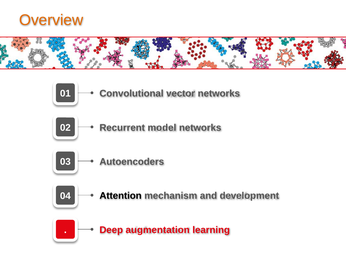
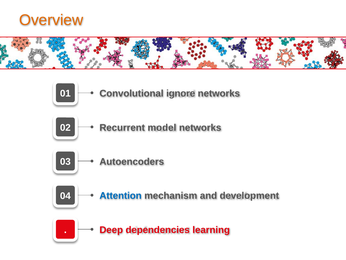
vector: vector -> ignore (181, 93)
Attention colour: black -> blue (121, 195)
augmentation: augmentation -> dependencies (158, 230)
